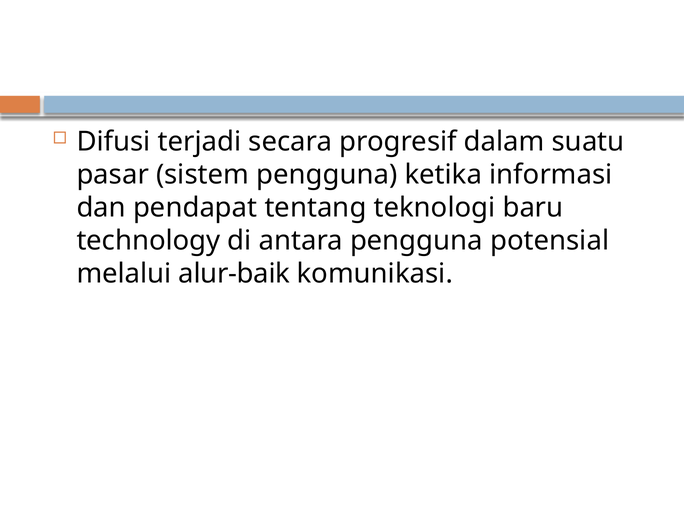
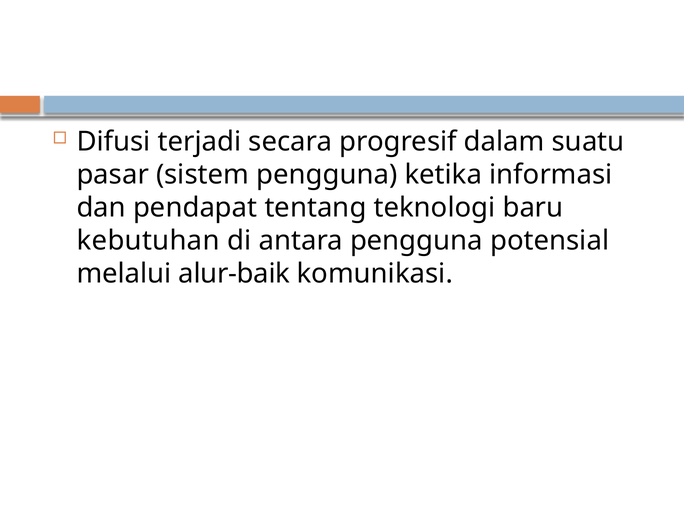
technology: technology -> kebutuhan (148, 241)
